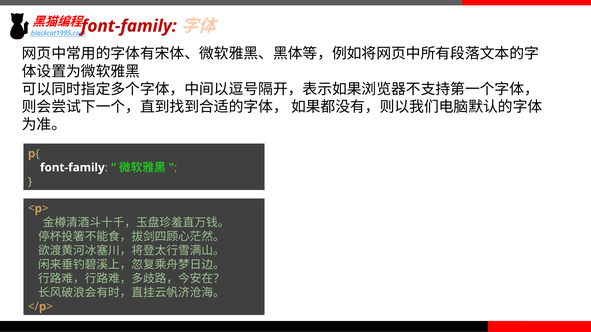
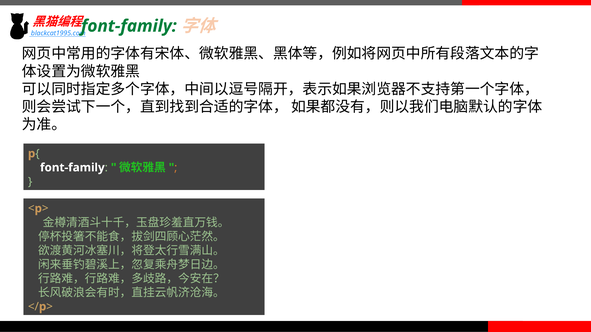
font-family colour: red -> green (129, 26)
